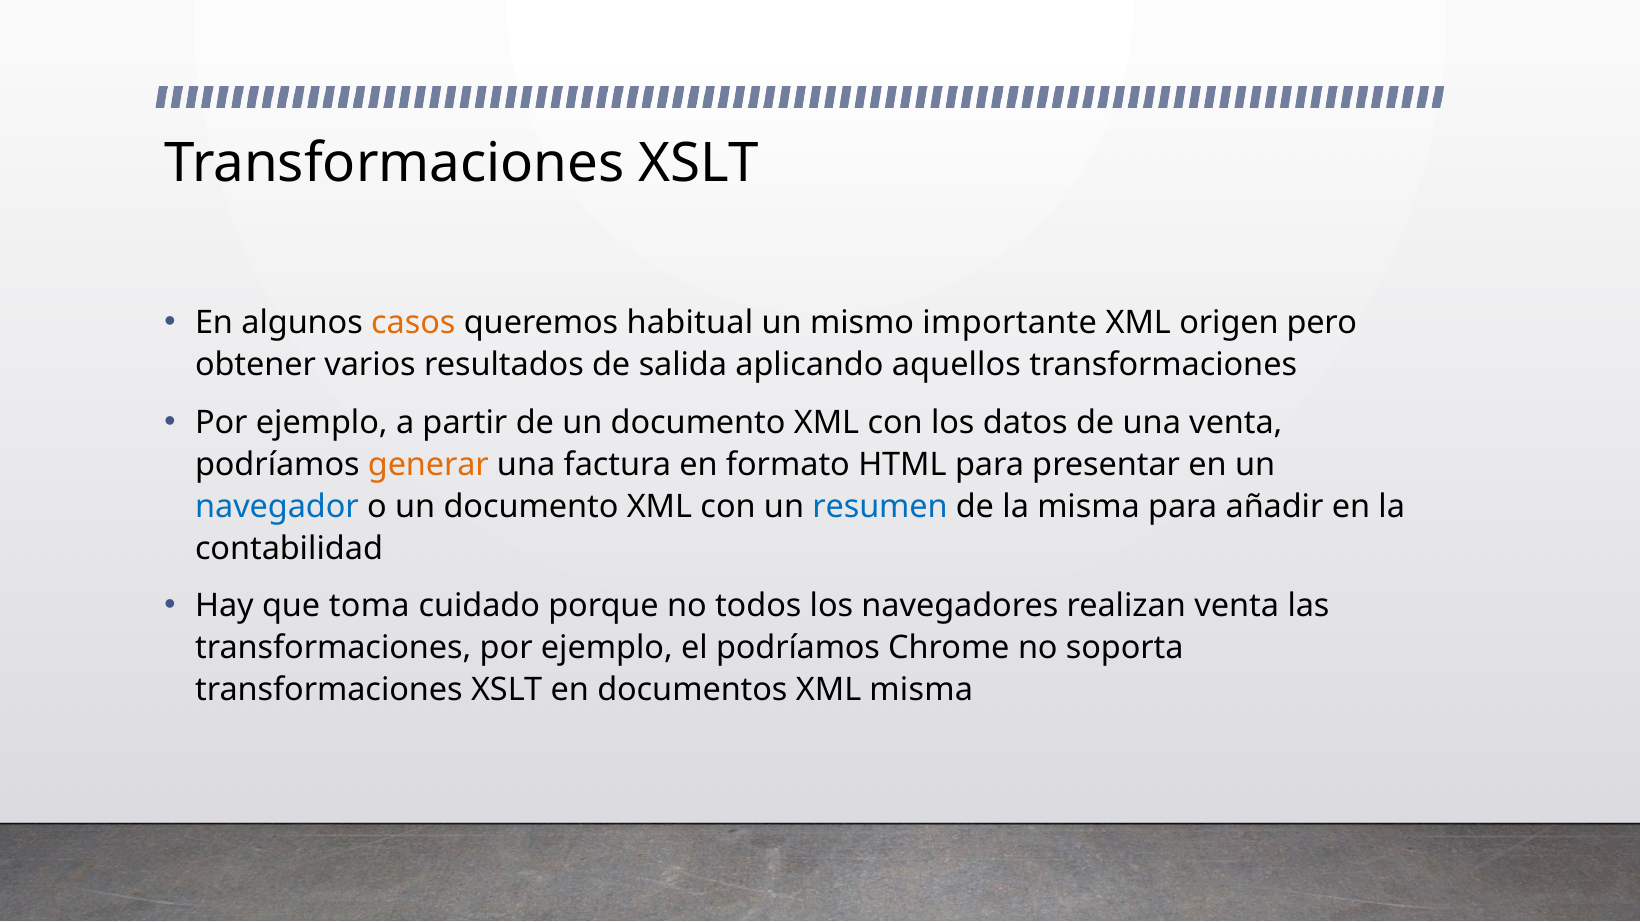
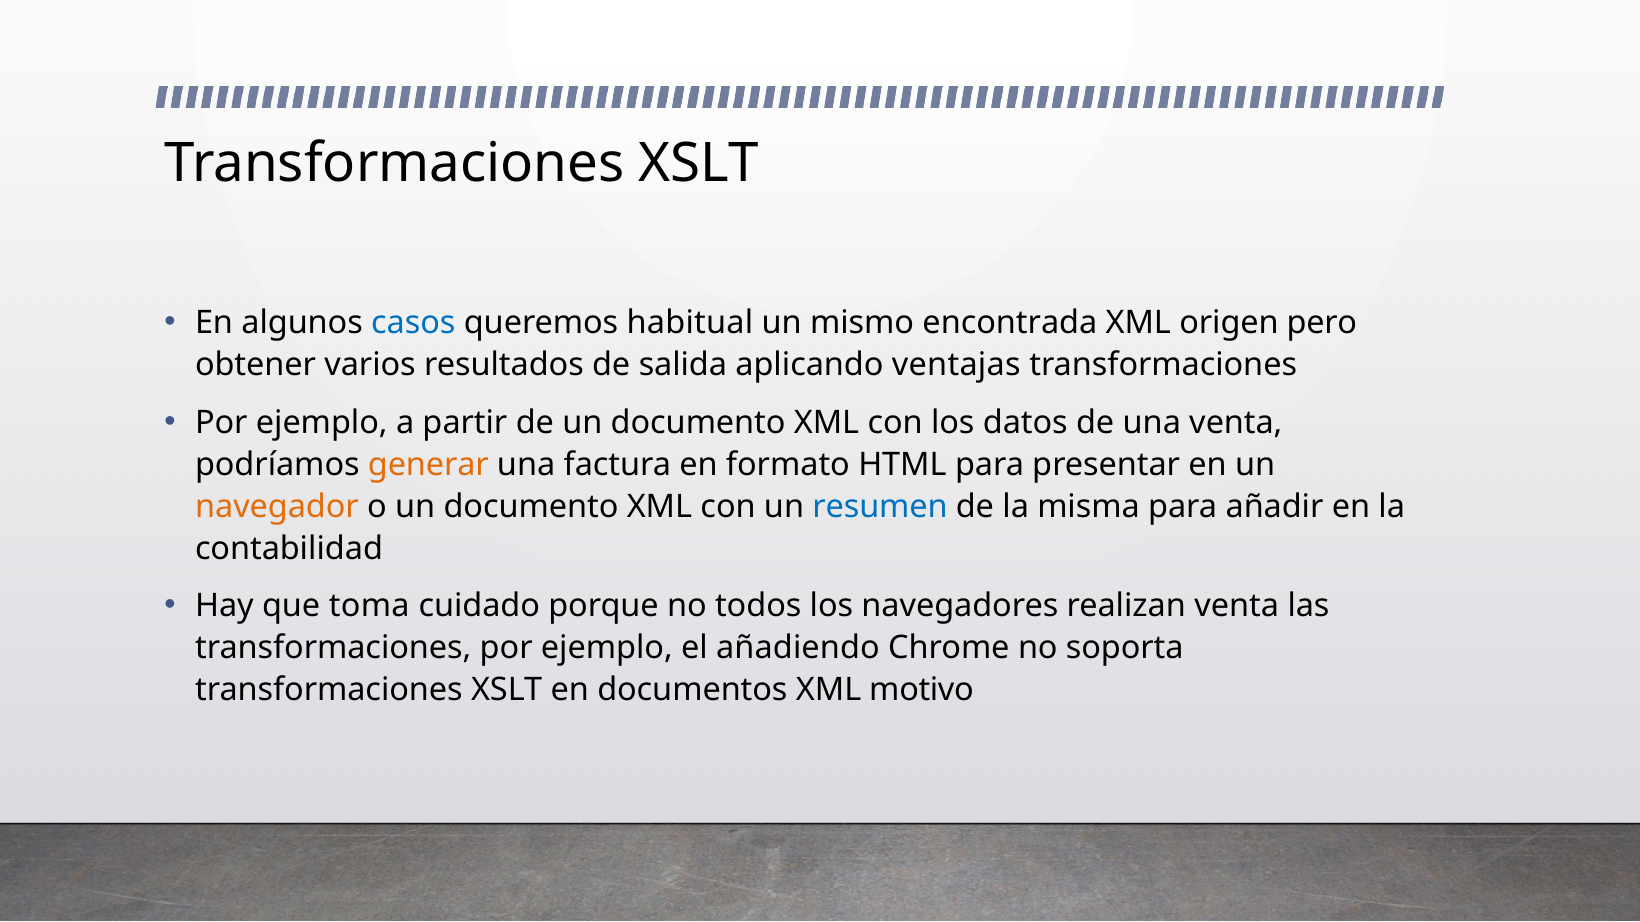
casos colour: orange -> blue (413, 323)
importante: importante -> encontrada (1010, 323)
aquellos: aquellos -> ventajas (956, 365)
navegador colour: blue -> orange (277, 507)
el podríamos: podríamos -> añadiendo (798, 648)
XML misma: misma -> motivo (922, 690)
